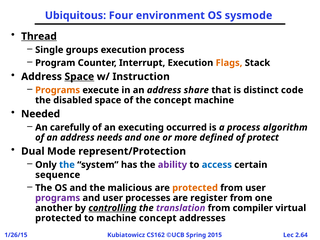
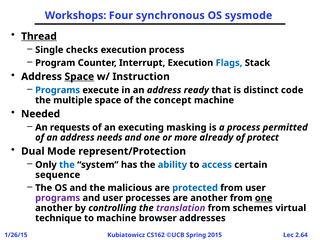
Ubiquitous: Ubiquitous -> Workshops (76, 15)
environment: environment -> synchronous (170, 15)
groups: groups -> checks (82, 50)
Flags colour: orange -> blue (229, 63)
Programs colour: orange -> blue (58, 90)
share: share -> ready (196, 90)
disabled: disabled -> multiple (73, 100)
carefully: carefully -> requests (70, 127)
occurred: occurred -> masking (186, 127)
algorithm: algorithm -> permitted (285, 127)
defined: defined -> already (216, 138)
ability colour: purple -> blue (172, 165)
protected colour: orange -> blue (195, 188)
are register: register -> another (209, 198)
one underline: none -> present (264, 198)
controlling underline: present -> none (112, 208)
compiler: compiler -> schemes (253, 208)
protected: protected -> technique (58, 218)
machine concept: concept -> browser (158, 218)
